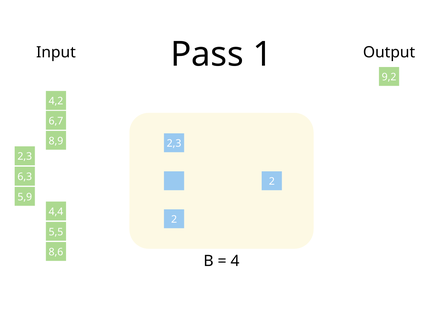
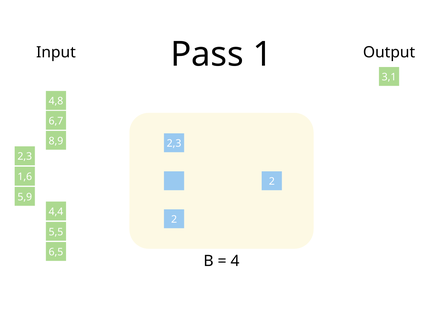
9,2: 9,2 -> 3,1 (389, 77)
4,2: 4,2 -> 4,8 (56, 101)
6,3: 6,3 -> 1,6 (25, 177)
8,6: 8,6 -> 6,5 (56, 252)
